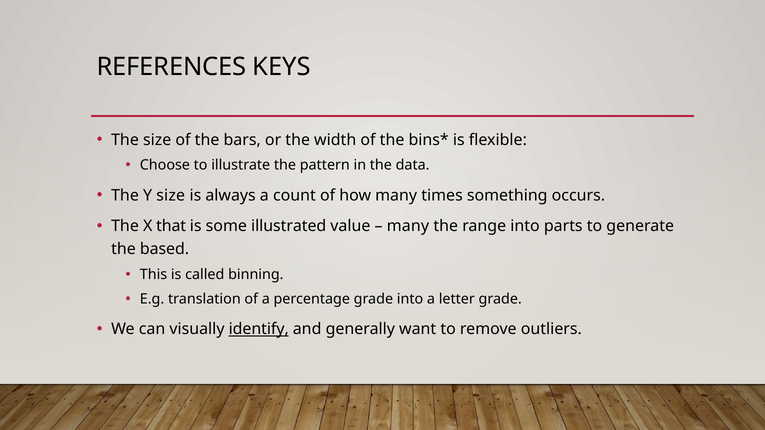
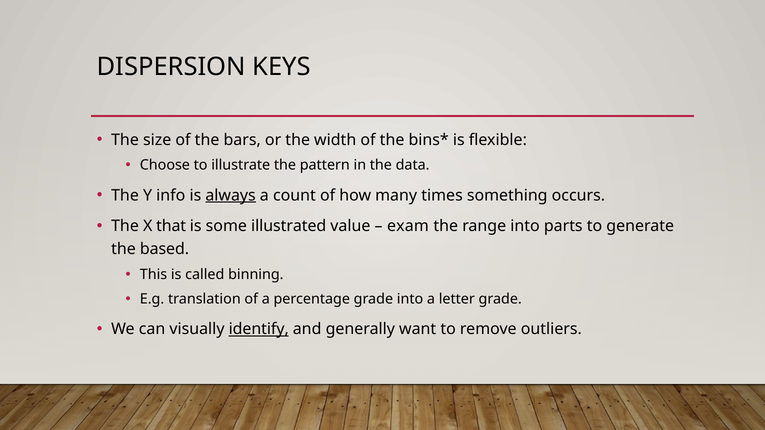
REFERENCES: REFERENCES -> DISPERSION (171, 67)
Y size: size -> info (171, 195)
always underline: none -> present (231, 195)
many: many -> exam (408, 226)
